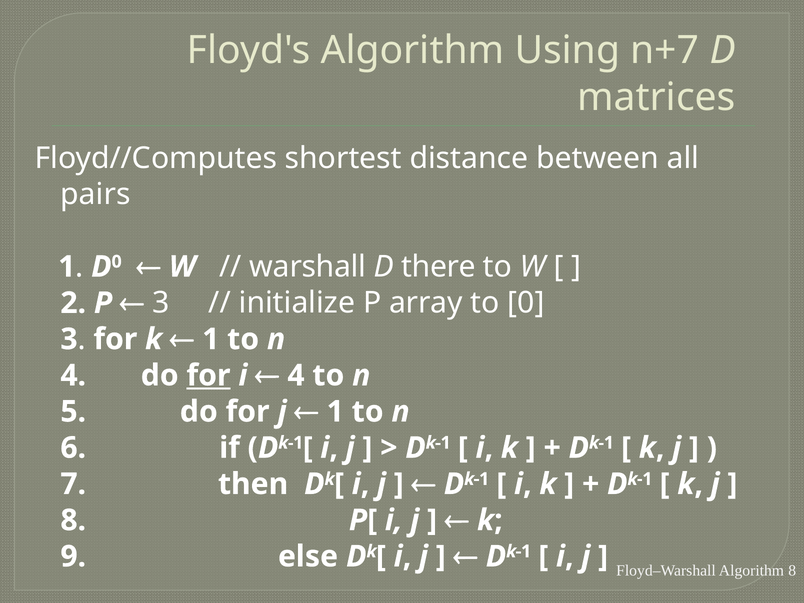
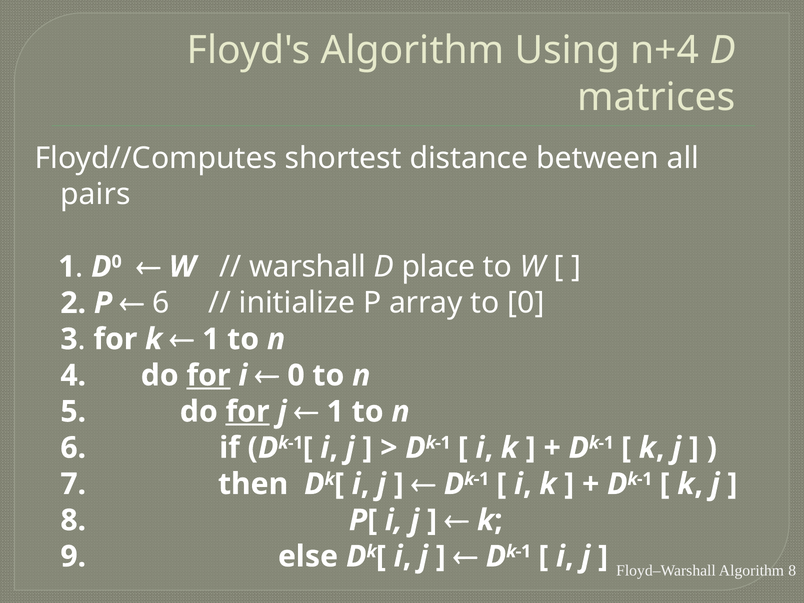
n+7: n+7 -> n+4 (665, 50)
there: there -> place (439, 267)
3: 3 -> 6 (161, 303)
4: 4 -> 0 (296, 375)
for underline: none -> present (248, 412)
